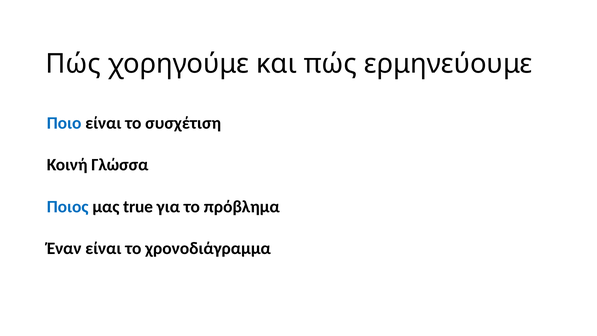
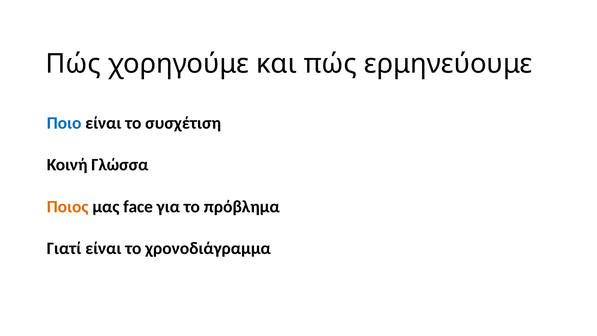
Ποιος colour: blue -> orange (68, 207)
true: true -> face (138, 207)
Έναν: Έναν -> Γιατί (64, 248)
